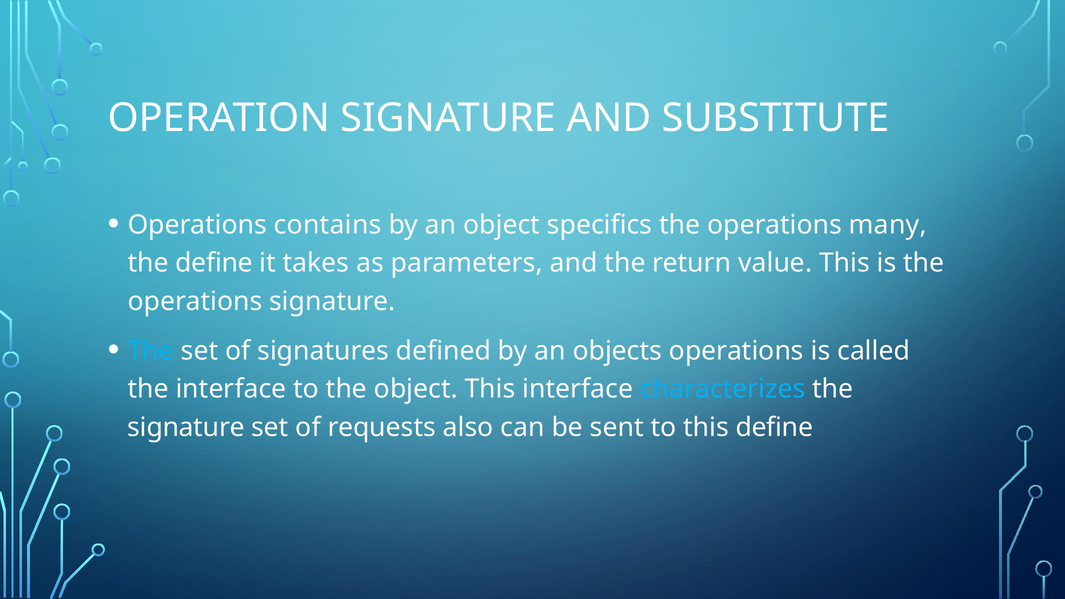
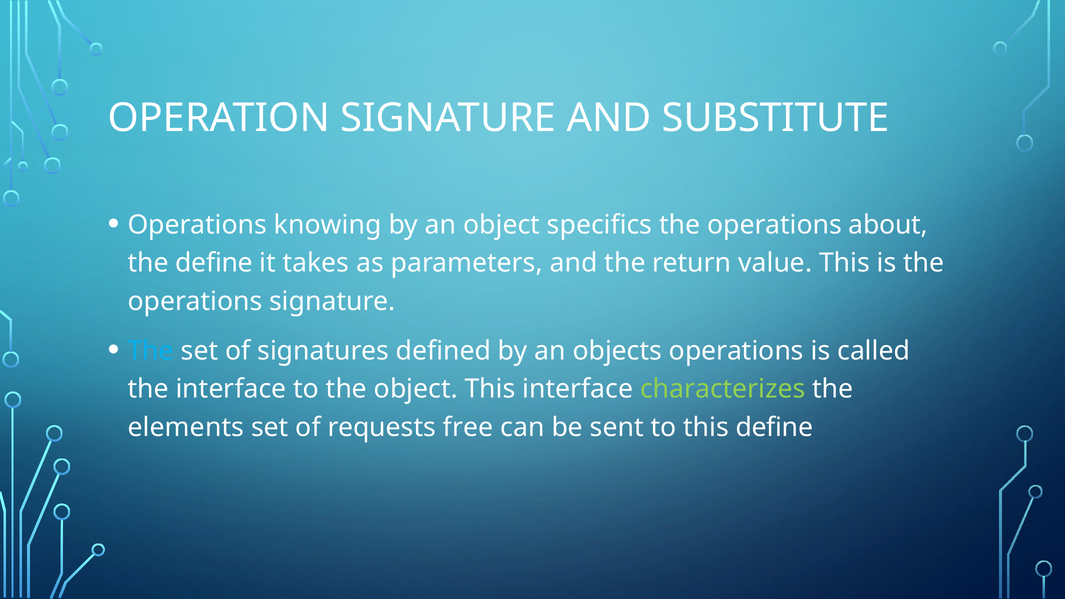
contains: contains -> knowing (328, 225)
many: many -> about (888, 225)
characterizes colour: light blue -> light green (723, 389)
signature: signature -> elements (186, 428)
also: also -> free (468, 428)
